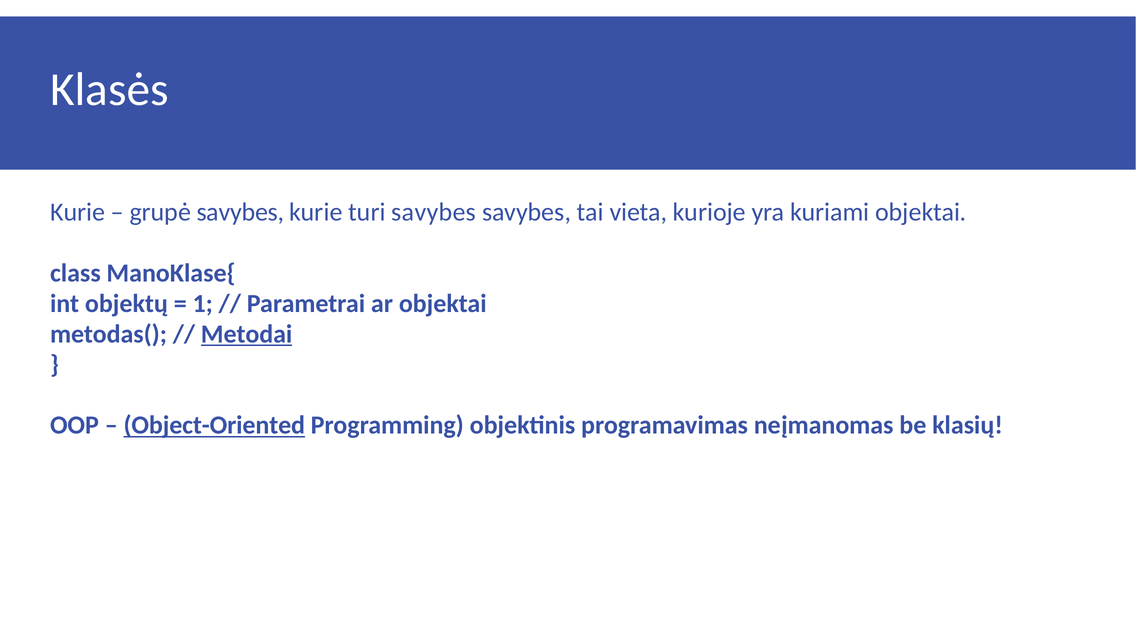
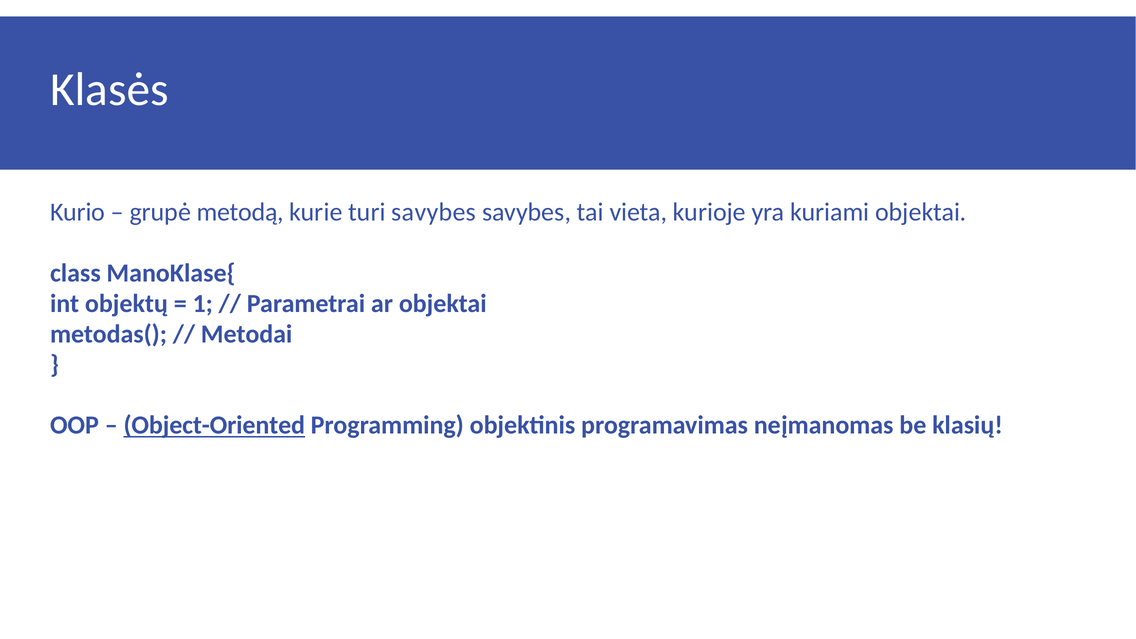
Kurie: Kurie -> Kurio (78, 212)
grupė savybes: savybes -> metodą (240, 212)
Metodai underline: present -> none (247, 334)
